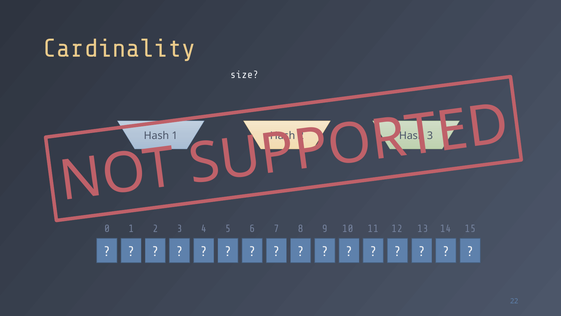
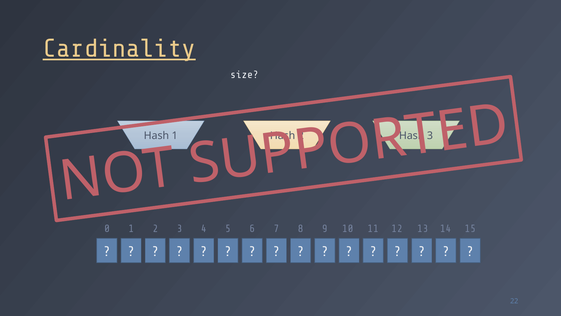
Cardinality underline: none -> present (119, 48)
